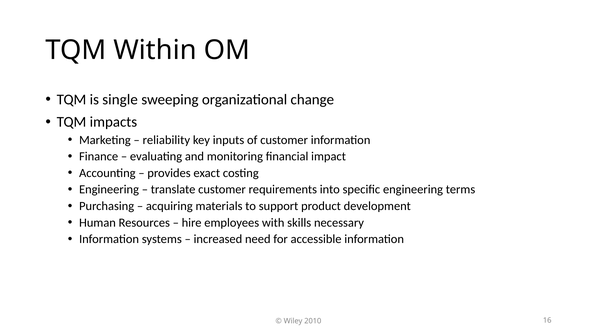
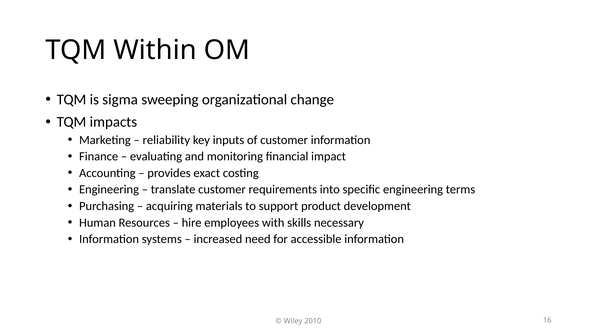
single: single -> sigma (120, 100)
